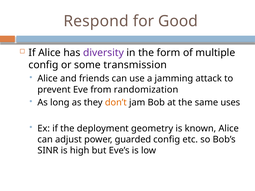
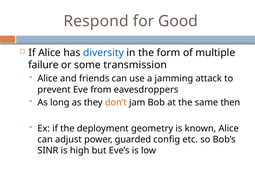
diversity colour: purple -> blue (104, 53)
config: config -> failure (44, 65)
randomization: randomization -> eavesdroppers (146, 90)
uses: uses -> then (230, 103)
